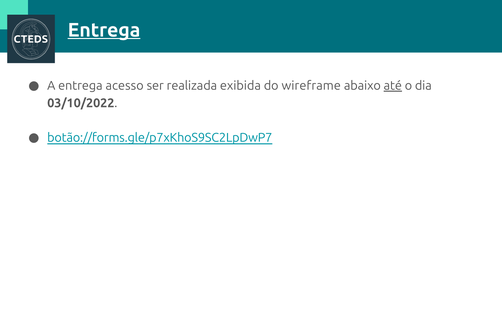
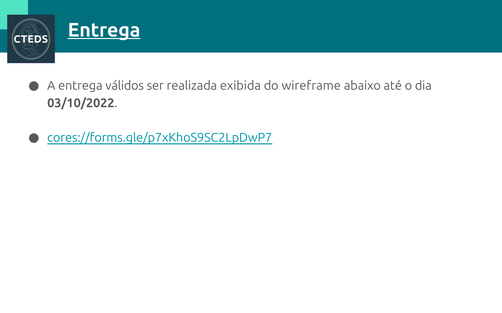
acesso: acesso -> válidos (125, 86)
até underline: present -> none (393, 86)
botão://forms.gle/p7xKhoS9SC2LpDwP7: botão://forms.gle/p7xKhoS9SC2LpDwP7 -> cores://forms.gle/p7xKhoS9SC2LpDwP7 (160, 138)
